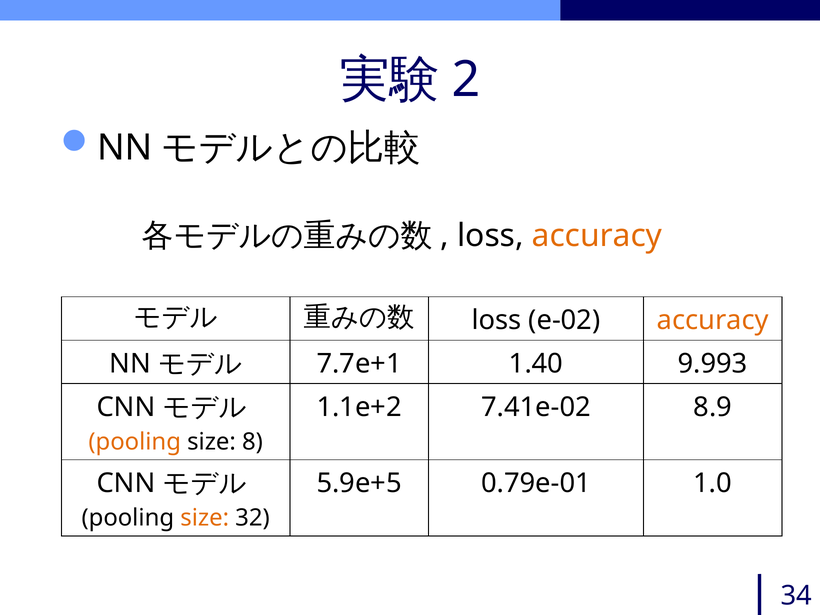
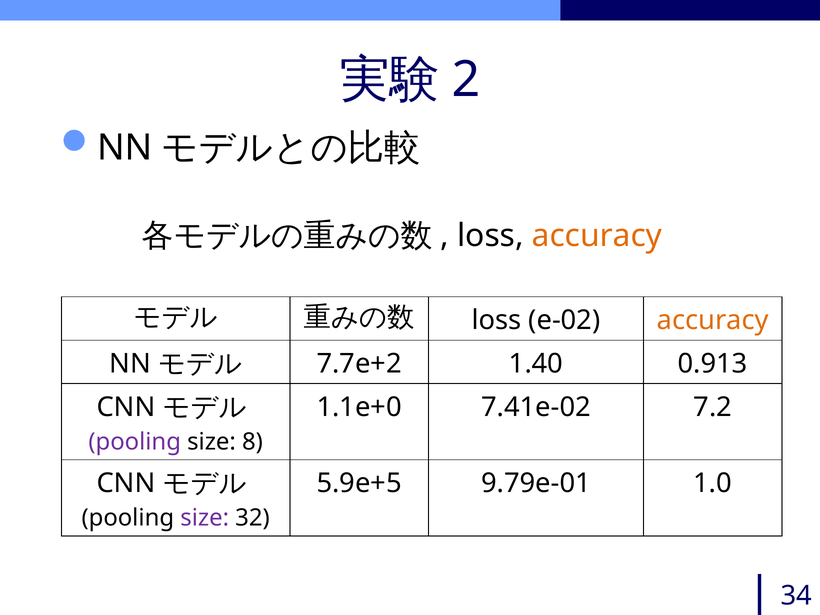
7.7e+1: 7.7e+1 -> 7.7e+2 (359, 364)
9.993: 9.993 -> 0.913 (713, 364)
1.1e+2: 1.1e+2 -> 1.1e+0 (359, 407)
8.9: 8.9 -> 7.2 (713, 407)
pooling colour: orange -> purple (135, 442)
0.79e-01: 0.79e-01 -> 9.79e-01 (536, 483)
size colour: orange -> purple (205, 518)
